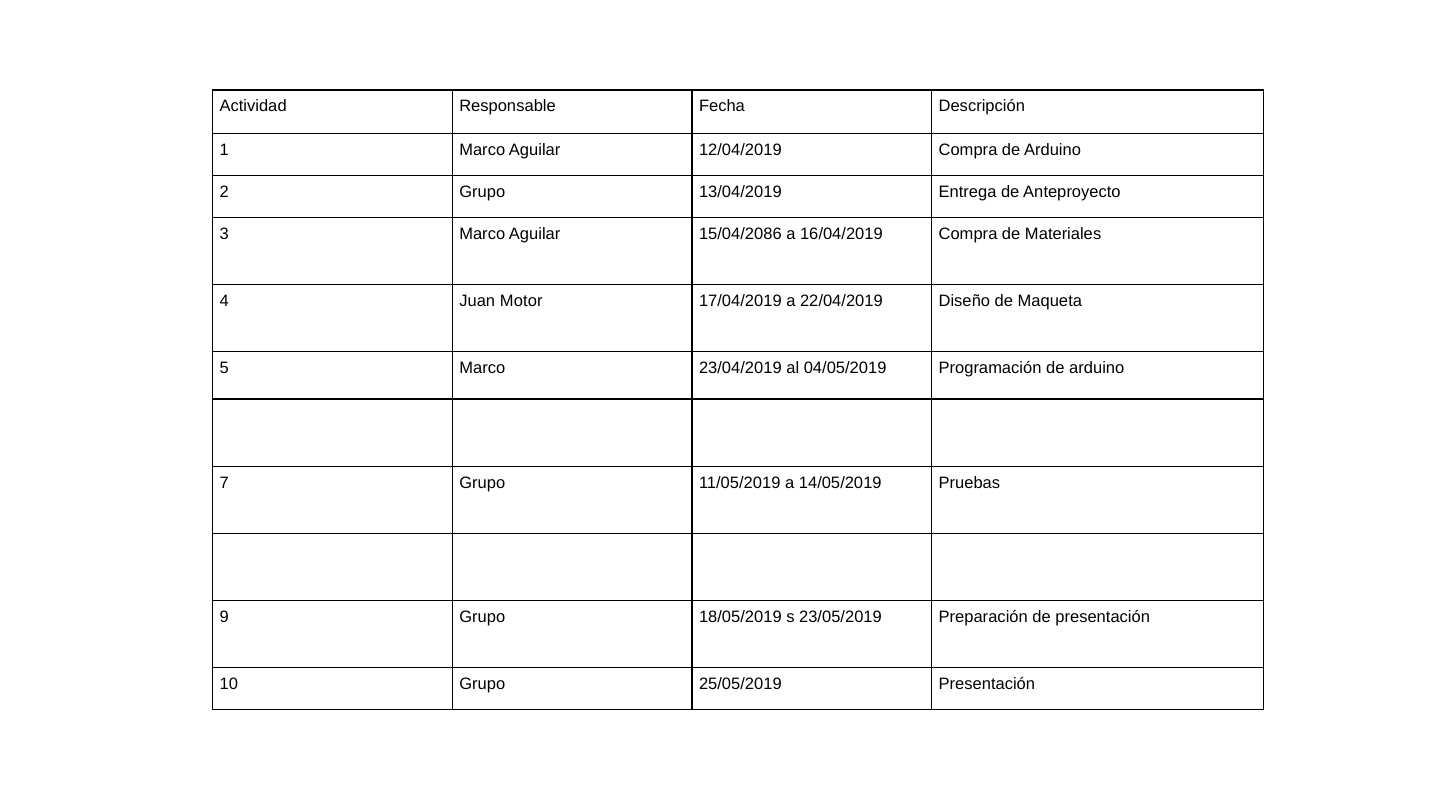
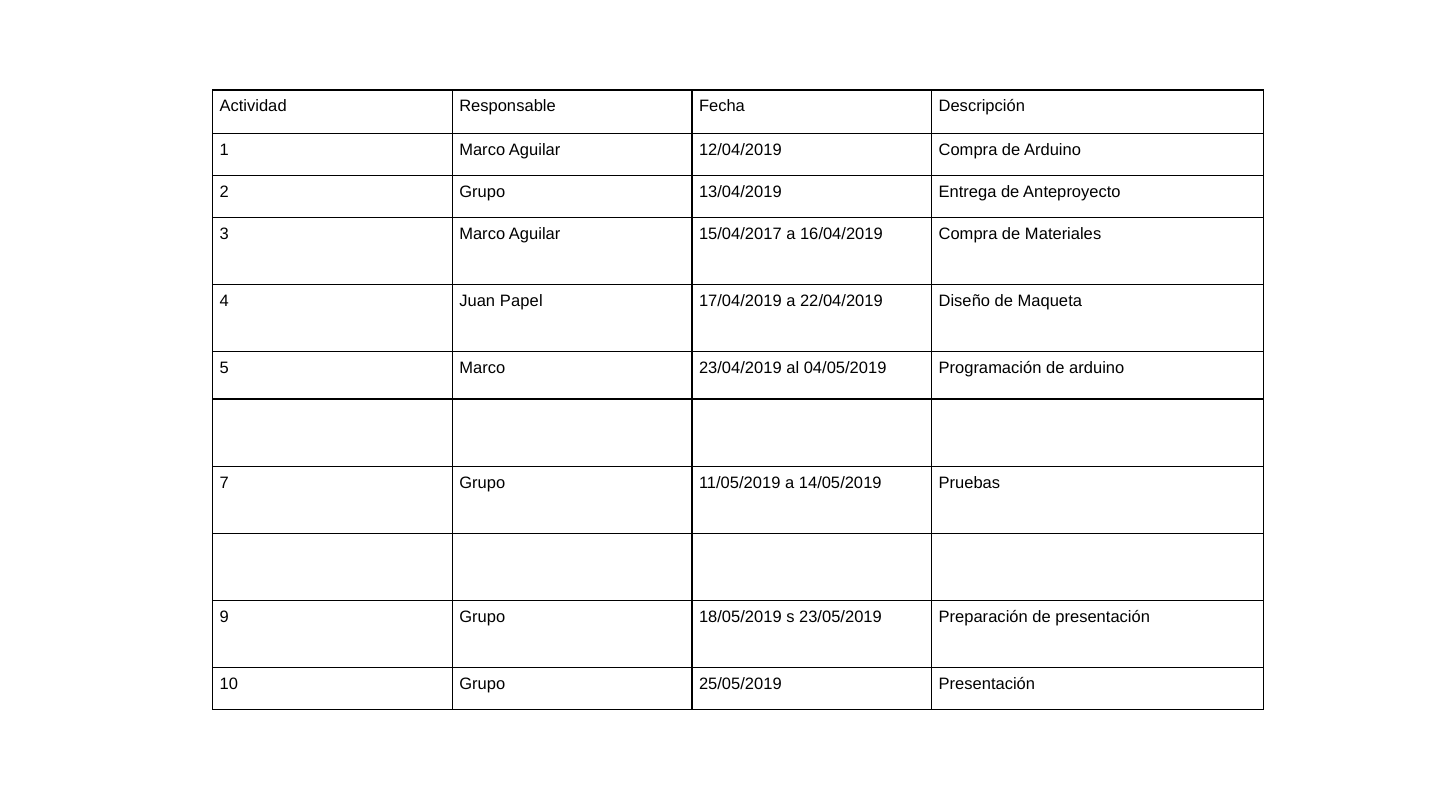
15/04/2086: 15/04/2086 -> 15/04/2017 (740, 234)
Motor: Motor -> Papel (521, 301)
